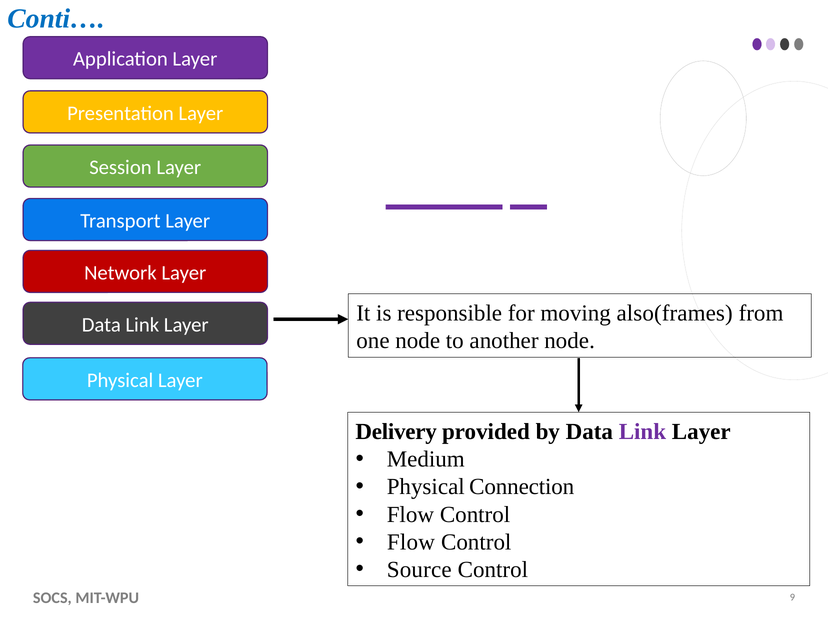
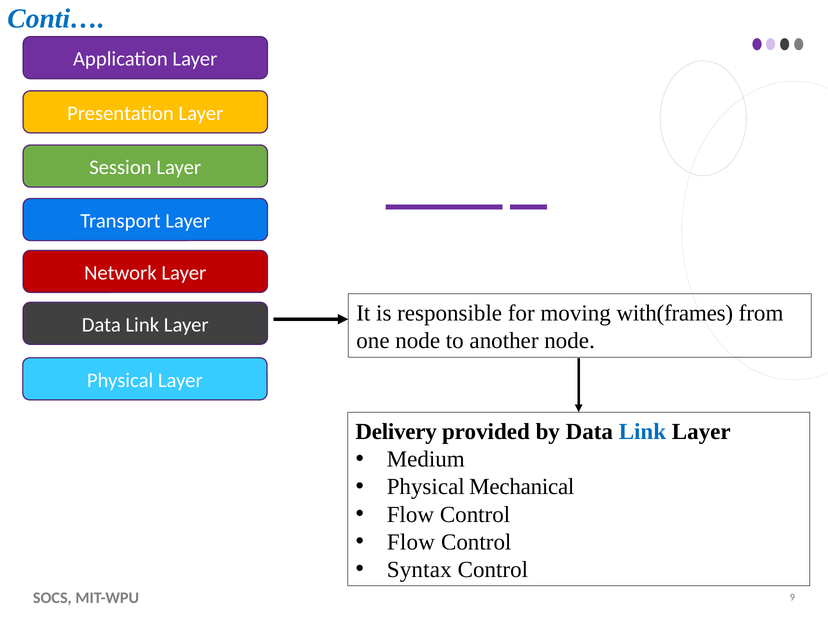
also(frames: also(frames -> with(frames (675, 313)
Link colour: purple -> blue (642, 432)
Connection: Connection -> Mechanical (522, 487)
Source: Source -> Syntax (419, 570)
